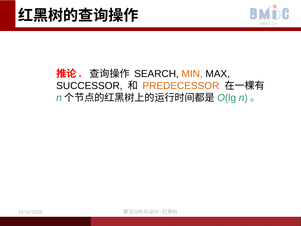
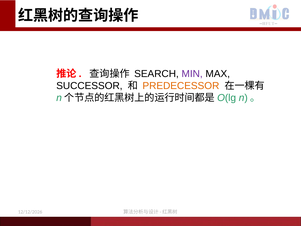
MIN colour: orange -> purple (192, 74)
